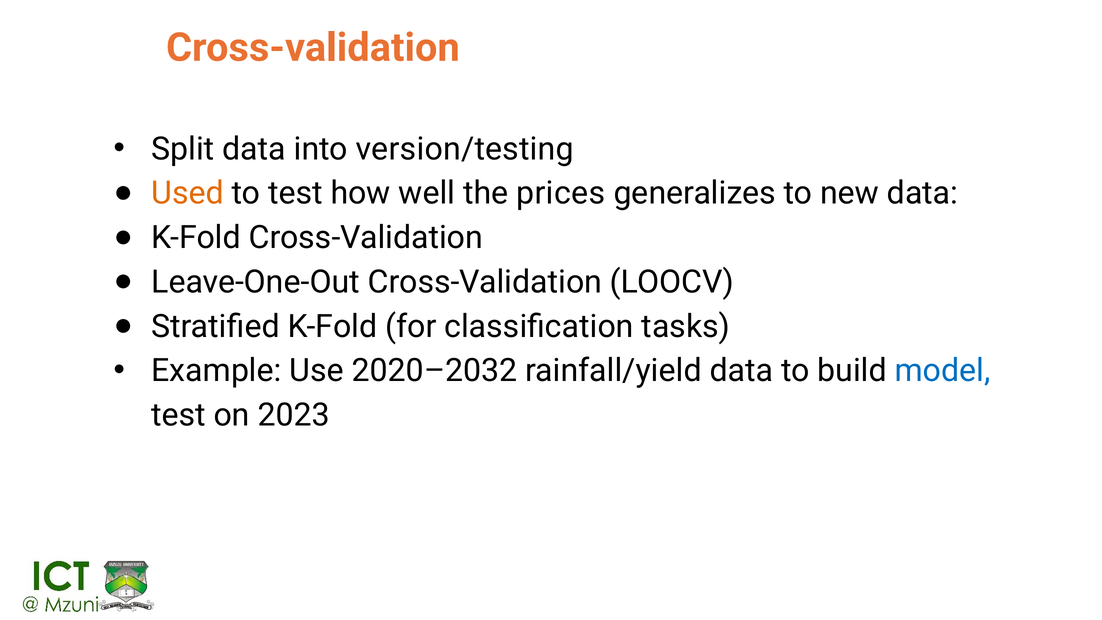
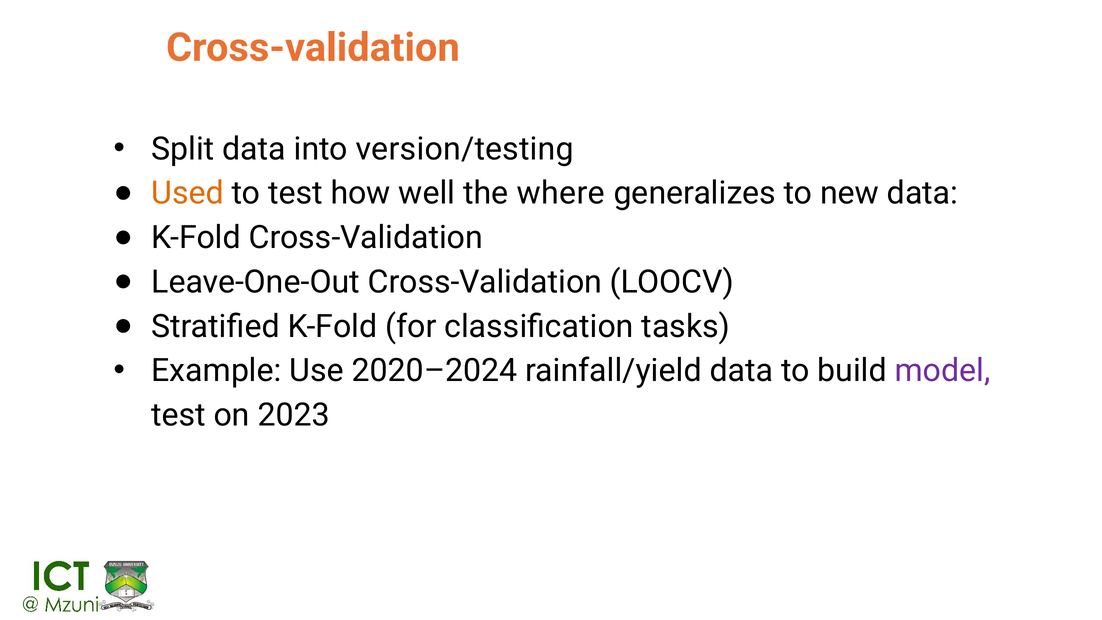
prices: prices -> where (561, 193)
2020–2032: 2020–2032 -> 2020–2024 (435, 371)
model colour: blue -> purple (943, 371)
